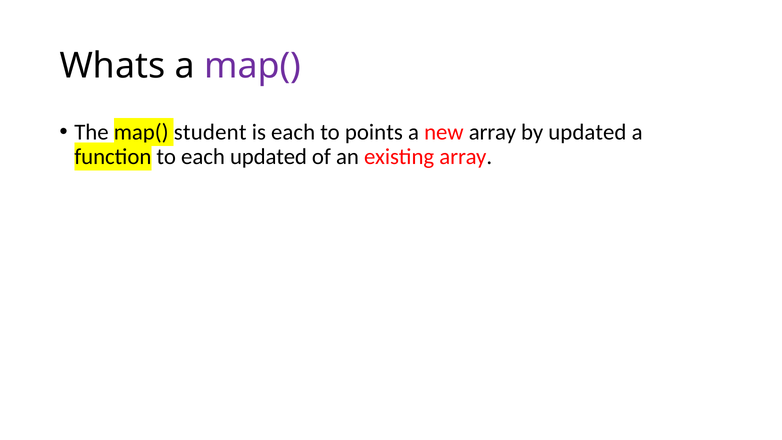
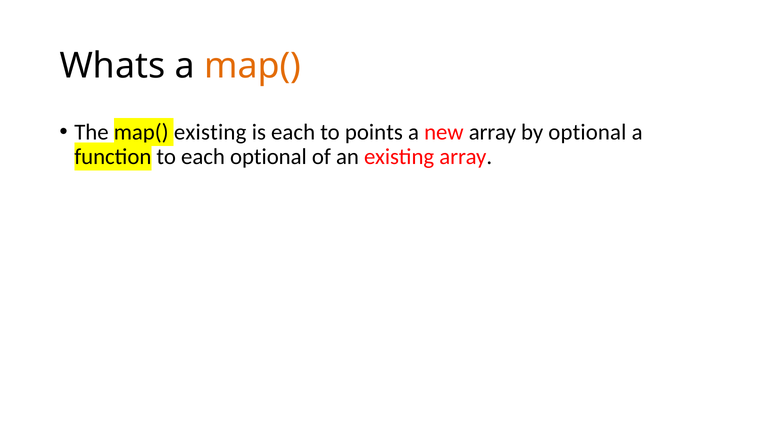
map( colour: purple -> orange (253, 66)
map( student: student -> existing (210, 132)
by updated: updated -> optional (587, 132)
each updated: updated -> optional (268, 157)
